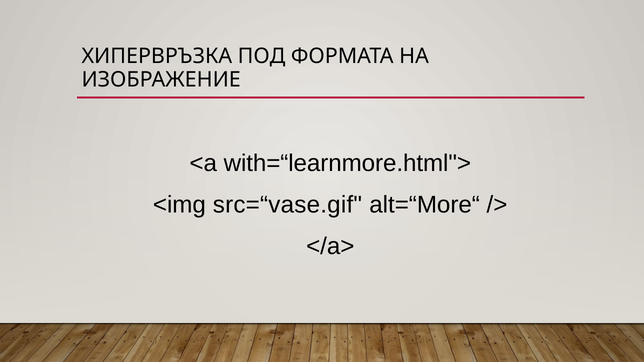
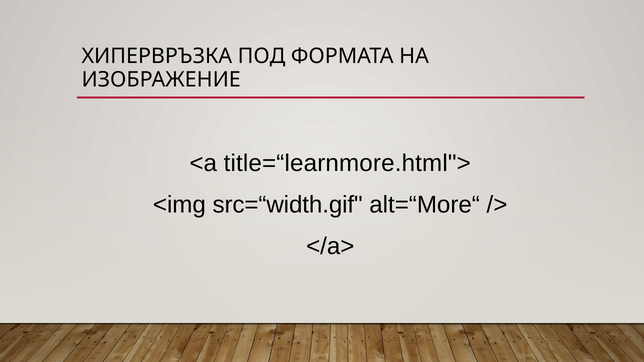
with=“learnmore.html">: with=“learnmore.html"> -> title=“learnmore.html"> (347, 163)
src=“vase.gif: src=“vase.gif -> src=“width.gif (288, 205)
